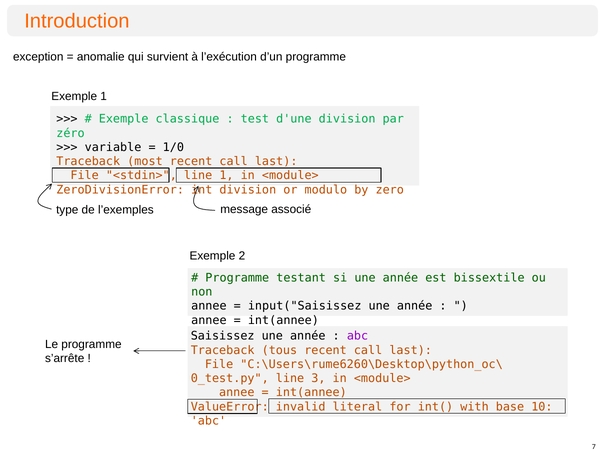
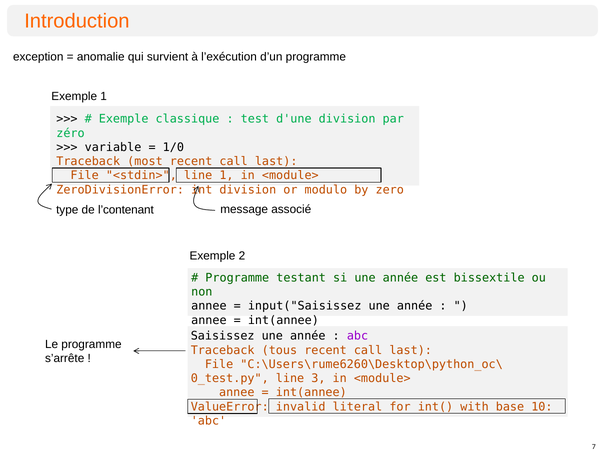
l’exemples: l’exemples -> l’contenant (126, 210)
